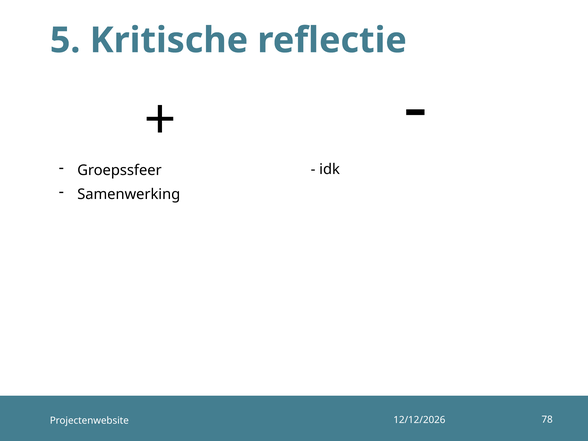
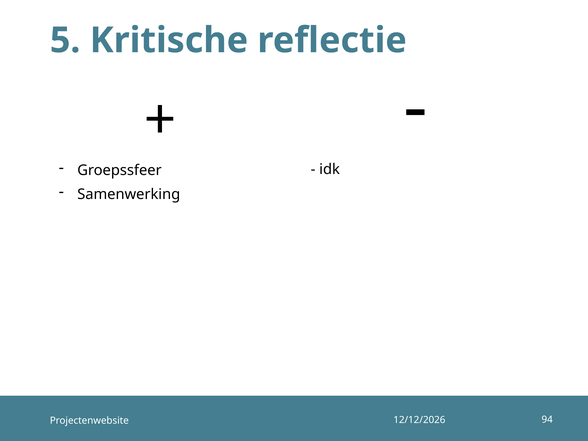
78: 78 -> 94 (547, 420)
